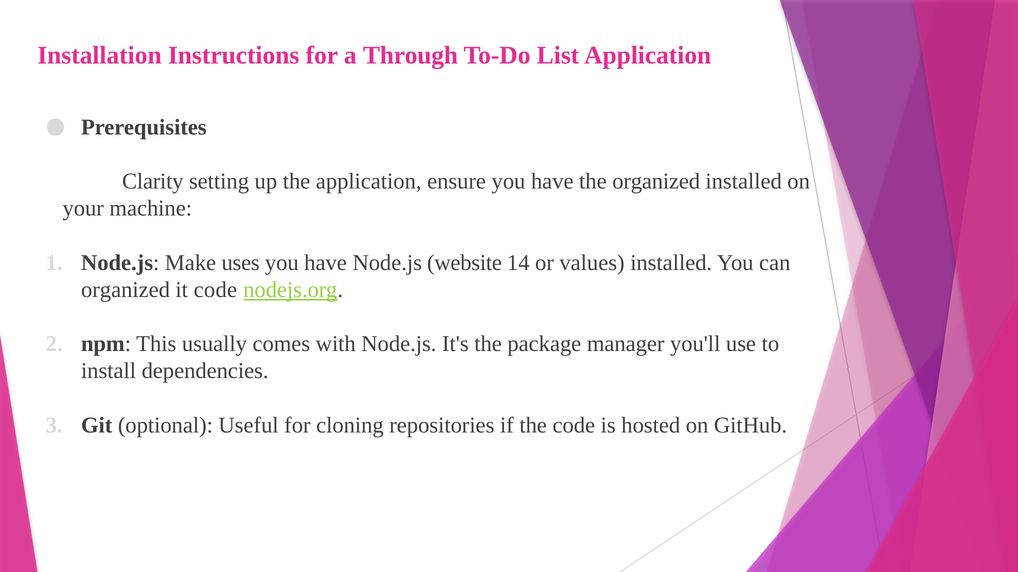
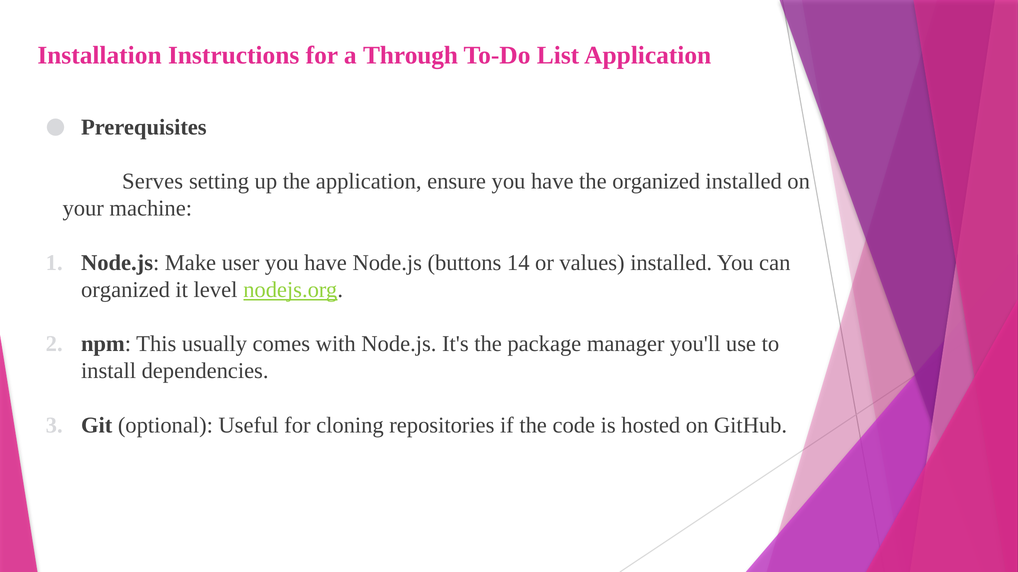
Clarity: Clarity -> Serves (153, 182)
uses: uses -> user (241, 263)
website: website -> buttons (464, 263)
it code: code -> level (215, 290)
